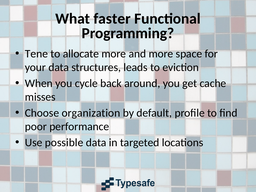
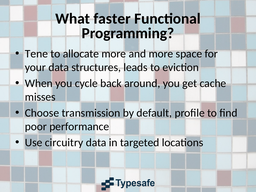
organization: organization -> transmission (91, 113)
possible: possible -> circuitry (64, 142)
